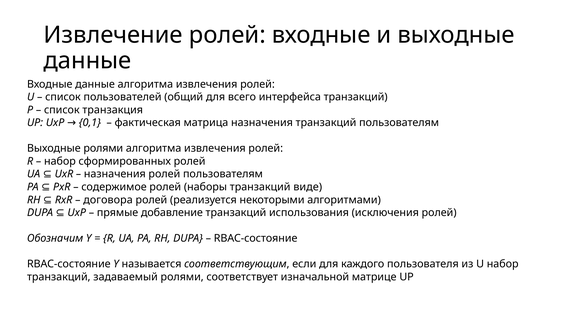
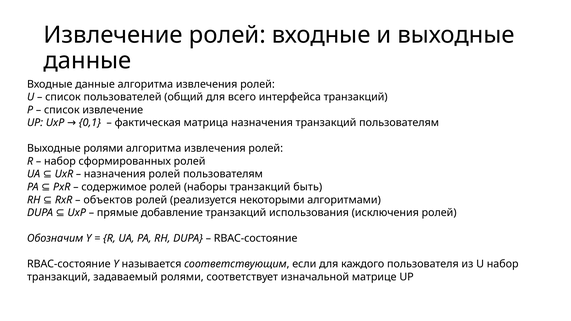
список транзакция: транзакция -> извлечение (113, 110)
виде: виде -> быть (308, 187)
договора: договора -> объектов (108, 200)
